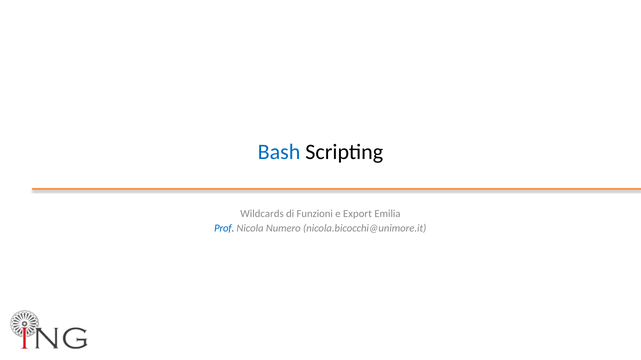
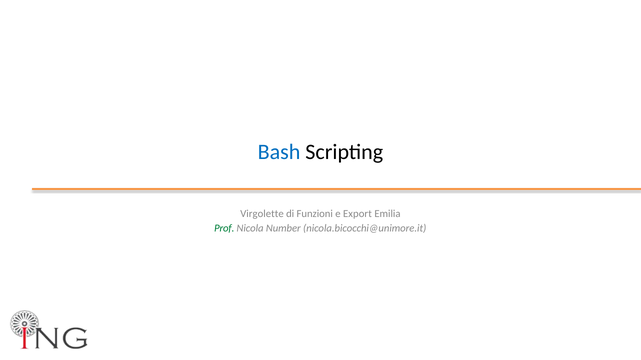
Wildcards: Wildcards -> Virgolette (262, 214)
Prof colour: blue -> green (224, 229)
Numero: Numero -> Number (283, 229)
